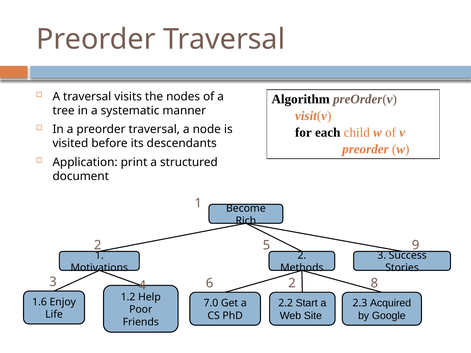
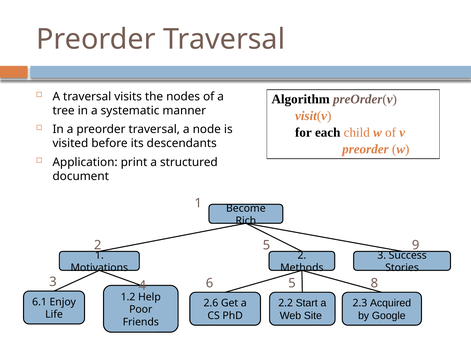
6 2: 2 -> 5 (292, 284)
1.6: 1.6 -> 6.1 (39, 302)
7.0: 7.0 -> 2.6 (211, 303)
